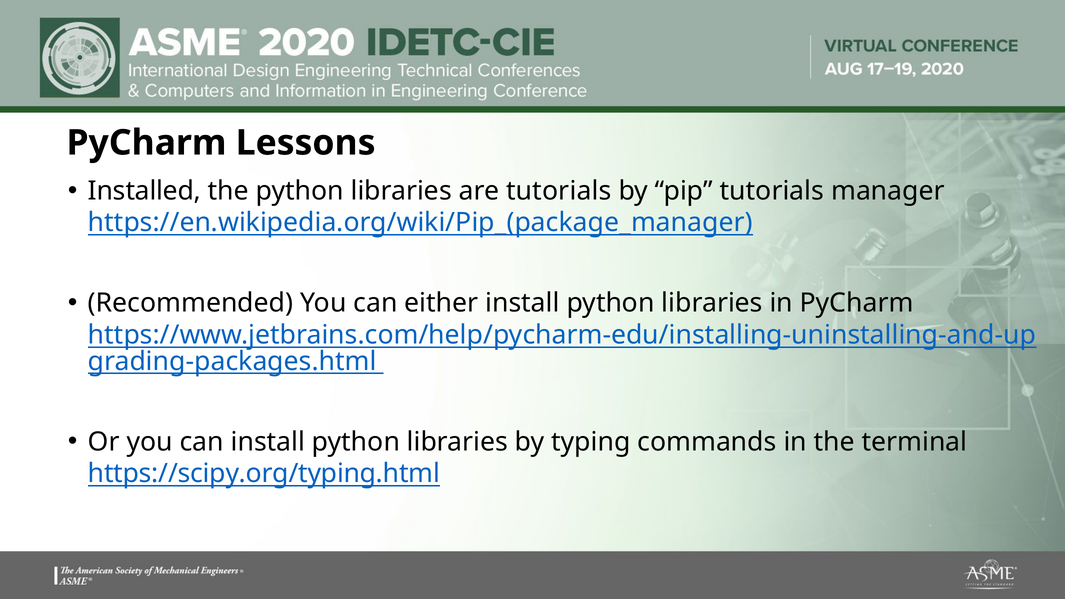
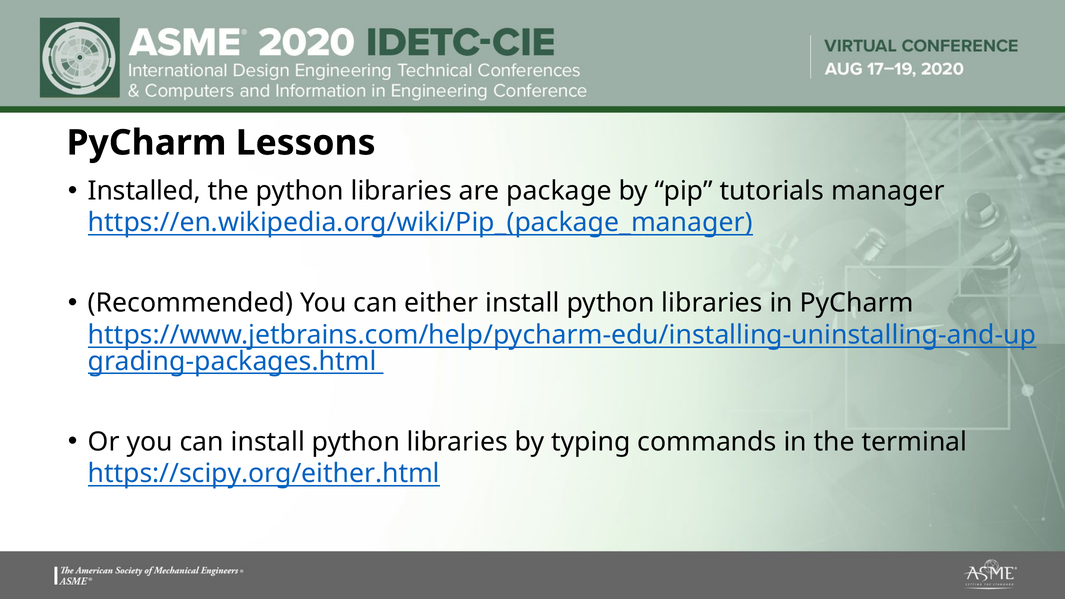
are tutorials: tutorials -> package (559, 191)
https://scipy.org/typing.html: https://scipy.org/typing.html -> https://scipy.org/either.html (264, 474)
